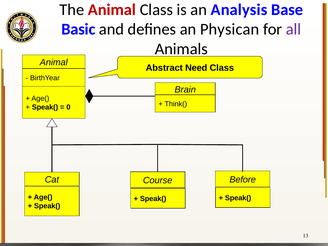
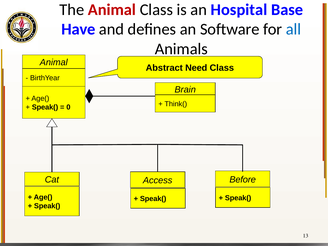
Analysis: Analysis -> Hospital (239, 10)
Basic: Basic -> Have (78, 29)
Physican: Physican -> Software (230, 29)
all colour: purple -> blue (294, 29)
Course: Course -> Access (158, 180)
